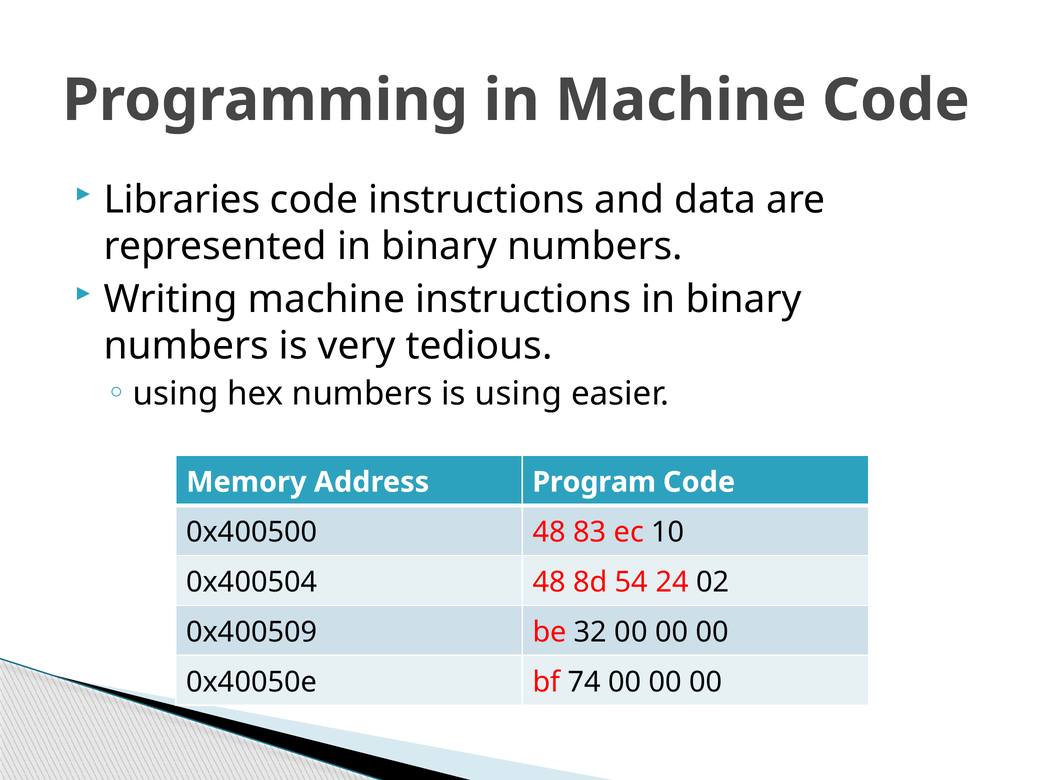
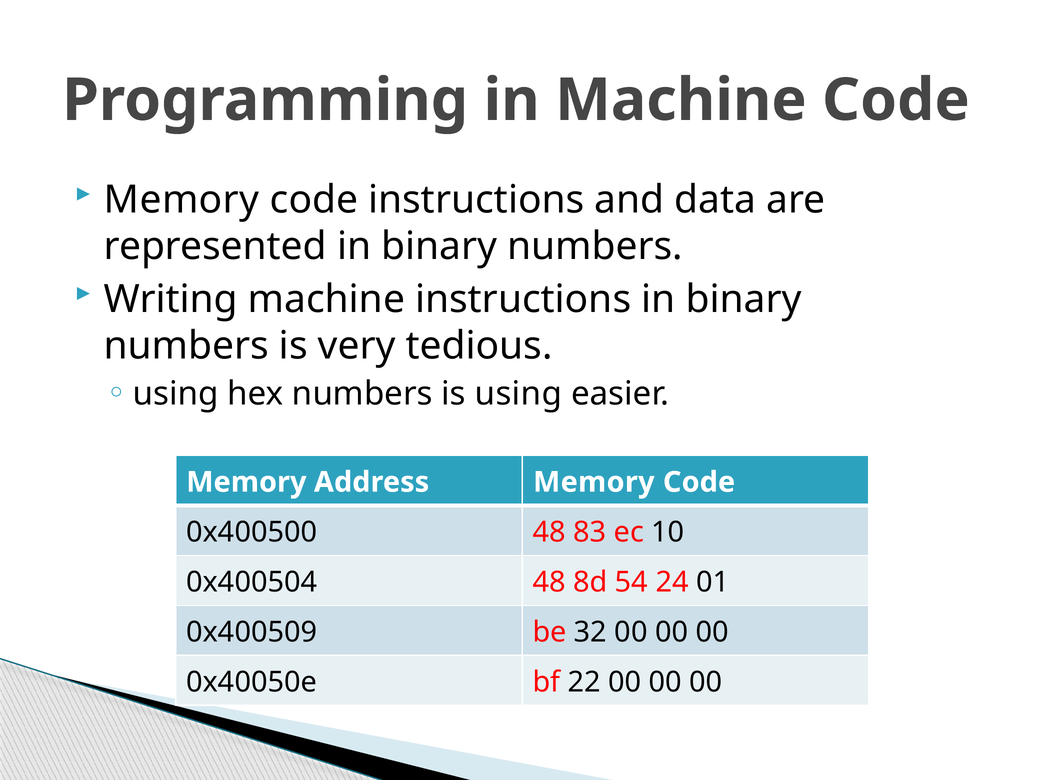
Libraries: Libraries -> Memory (182, 200)
Address Program: Program -> Memory (594, 482)
02: 02 -> 01 (713, 582)
74: 74 -> 22 (584, 681)
